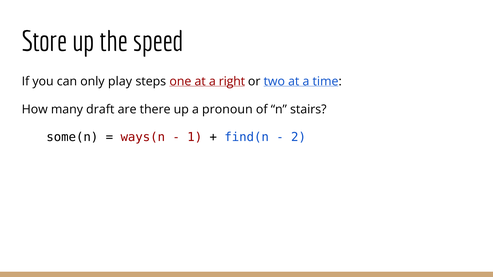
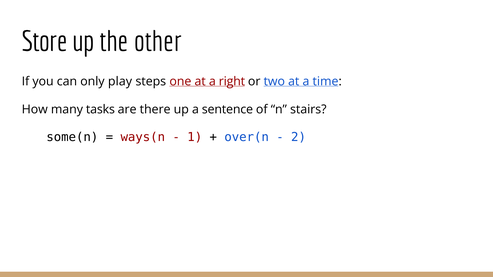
speed: speed -> other (158, 42)
draft: draft -> tasks (100, 109)
pronoun: pronoun -> sentence (227, 109)
find(n: find(n -> over(n (247, 137)
